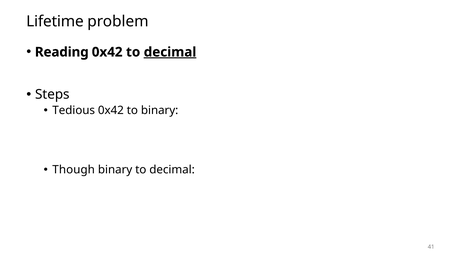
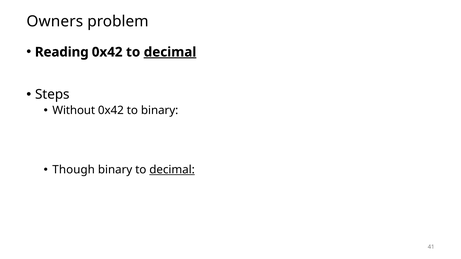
Lifetime: Lifetime -> Owners (55, 22)
Tedious: Tedious -> Without (74, 111)
decimal underline: none -> present (172, 170)
